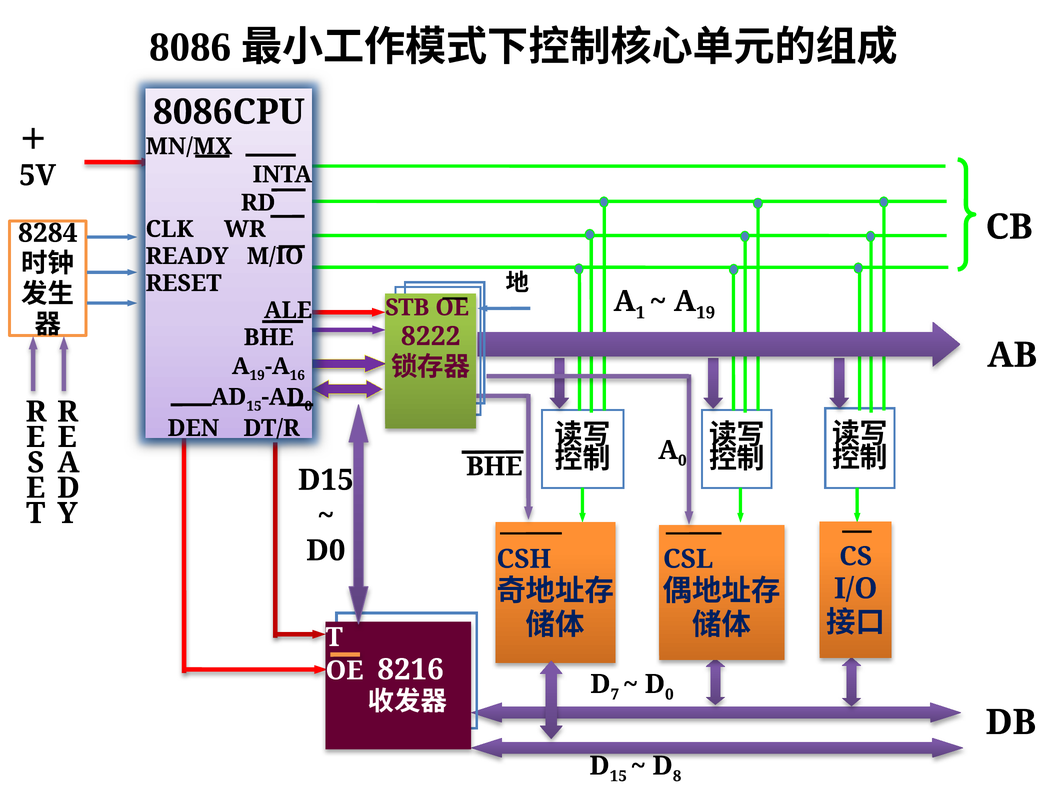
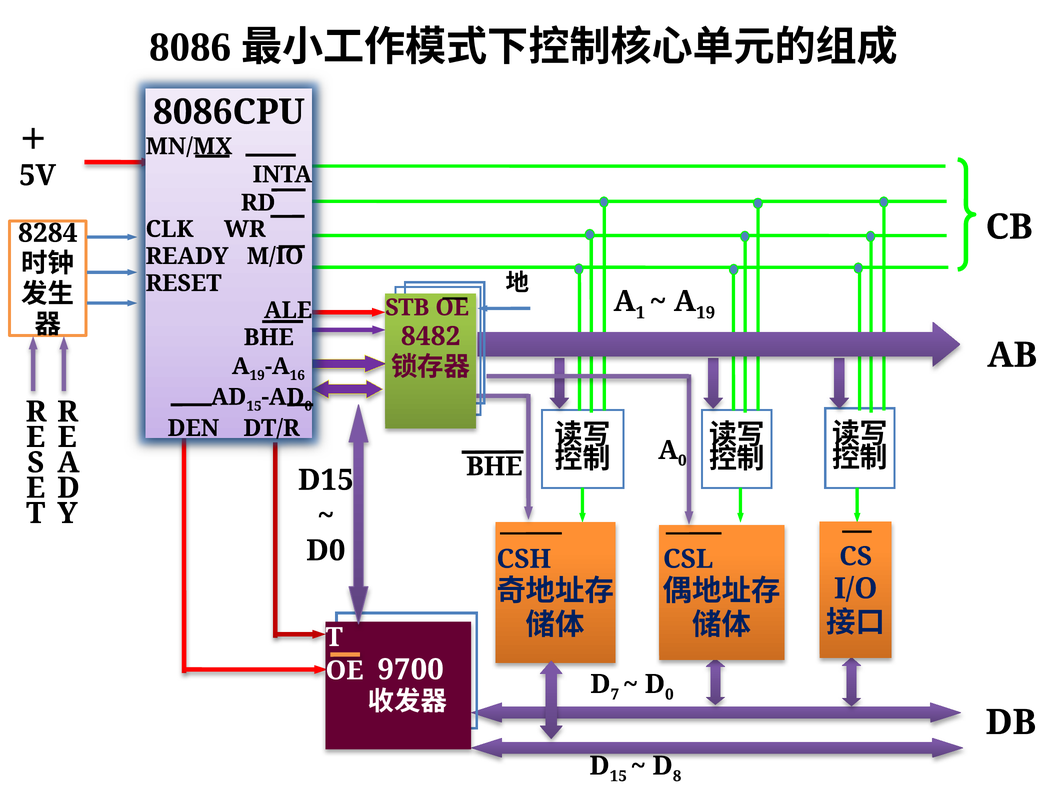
8222: 8222 -> 8482 (431, 336)
8216: 8216 -> 9700 (411, 669)
